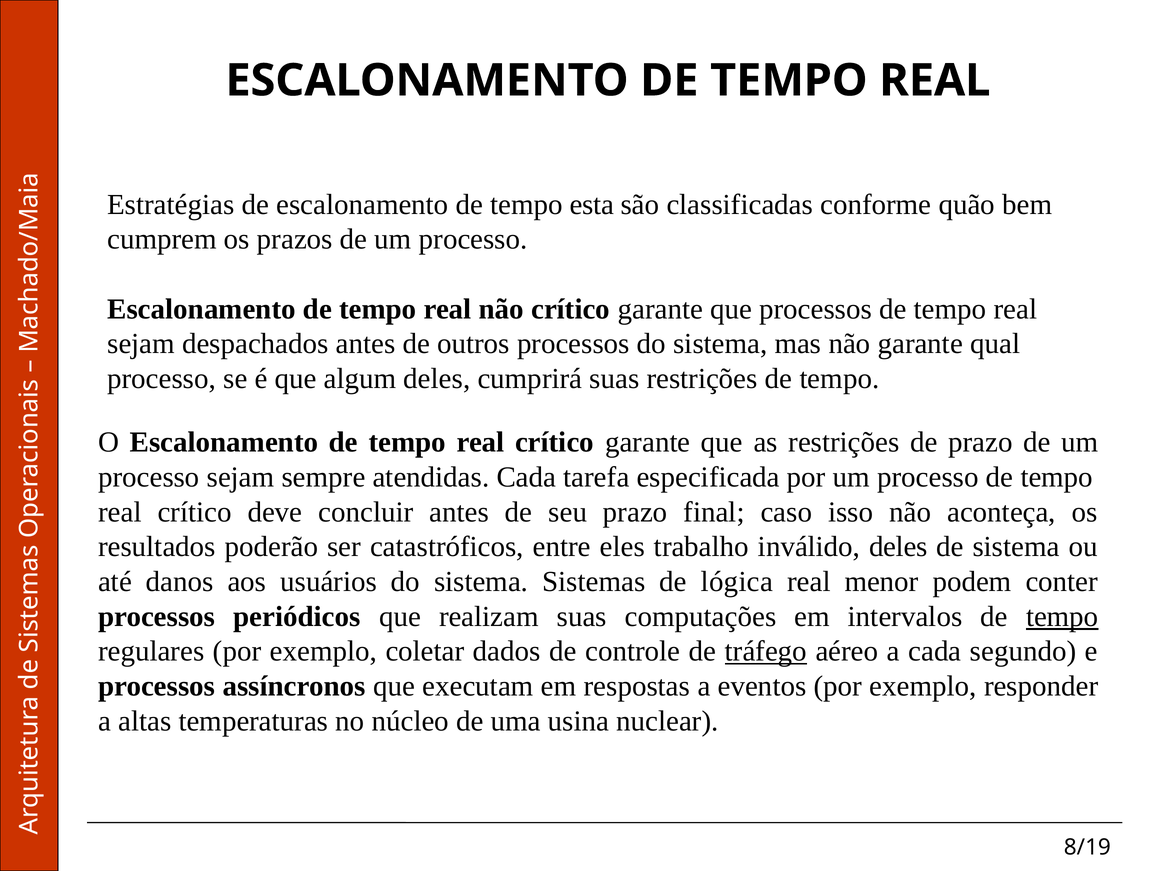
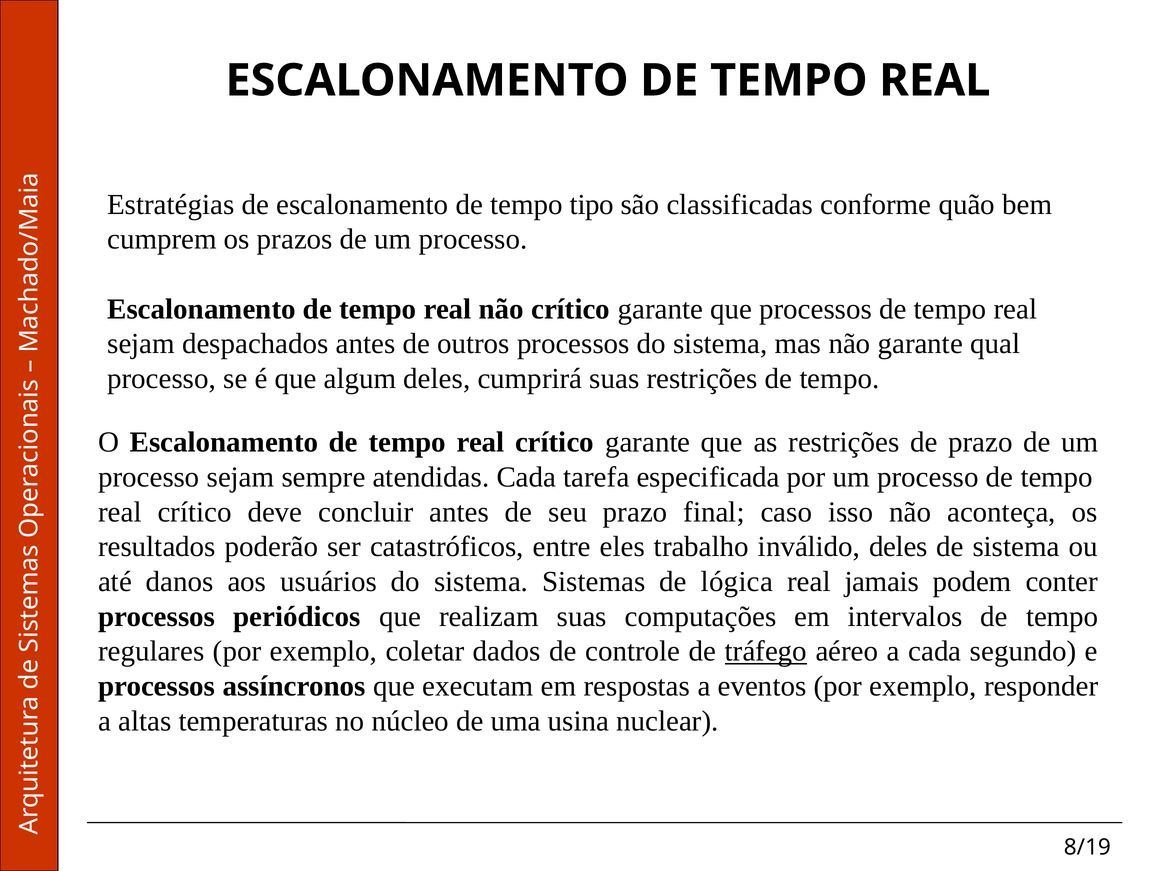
esta: esta -> tipo (592, 204)
menor: menor -> jamais (882, 582)
tempo underline: present -> none (1062, 616)
